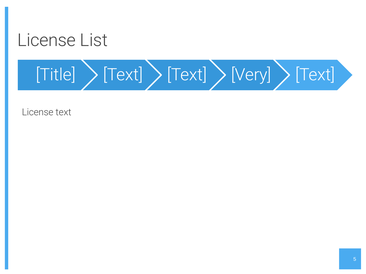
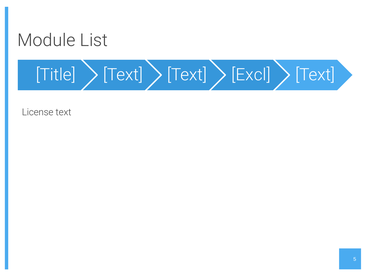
License: License -> Module (46, 40)
Very: Very -> Excl (251, 75)
